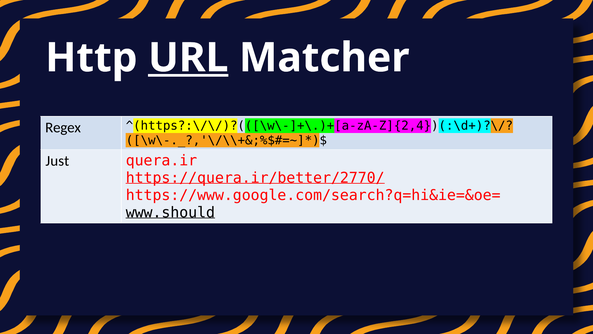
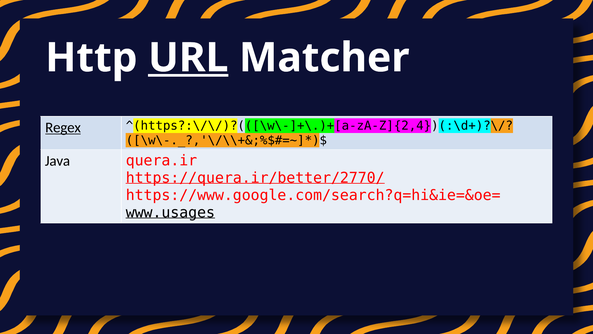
Regex underline: none -> present (63, 127)
Just: Just -> Java (57, 161)
www.should: www.should -> www.usages (170, 212)
